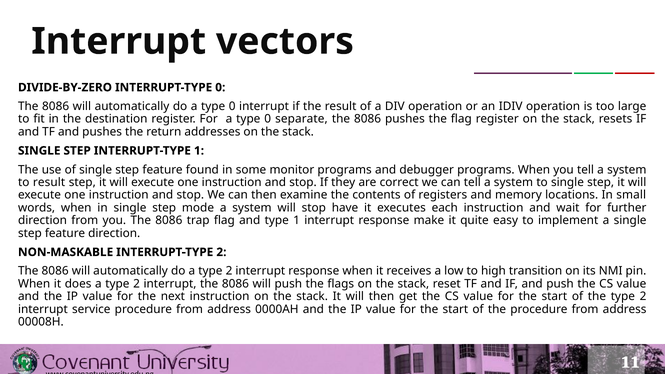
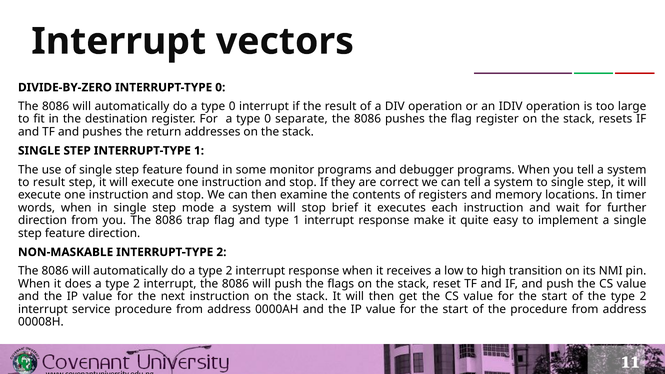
small: small -> timer (631, 195)
have: have -> brief (345, 208)
